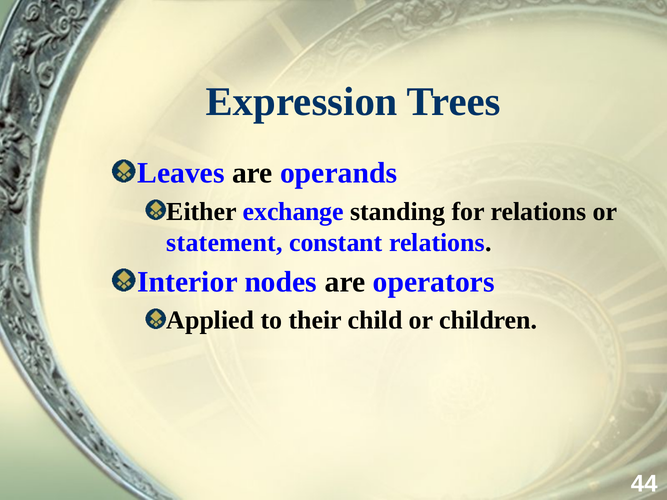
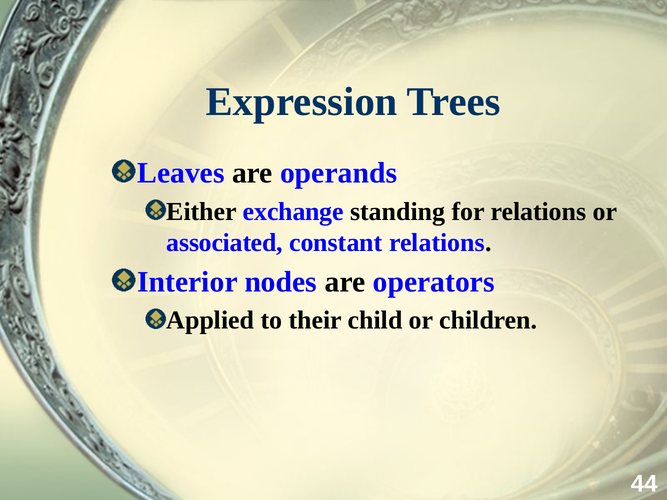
statement: statement -> associated (225, 243)
